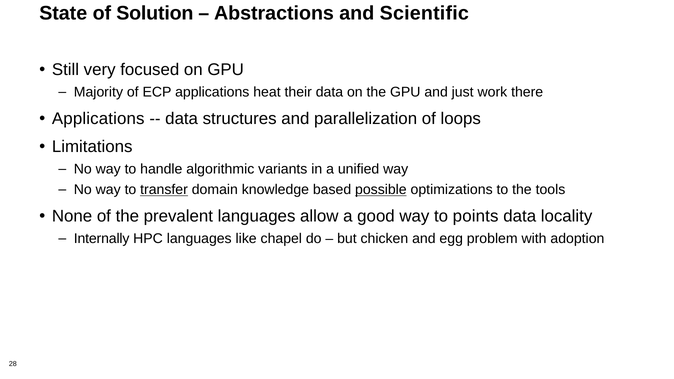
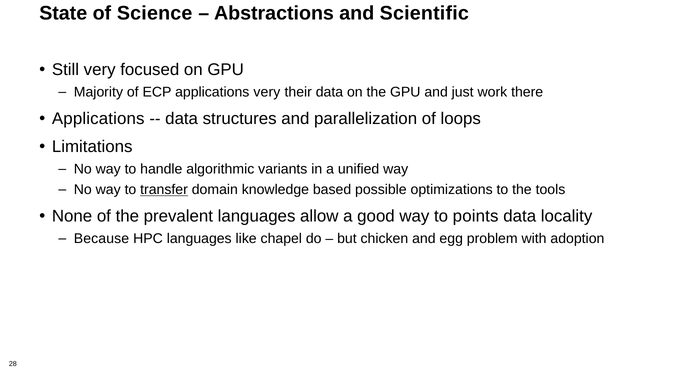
Solution: Solution -> Science (155, 13)
applications heat: heat -> very (267, 92)
possible underline: present -> none (381, 190)
Internally: Internally -> Because (102, 239)
